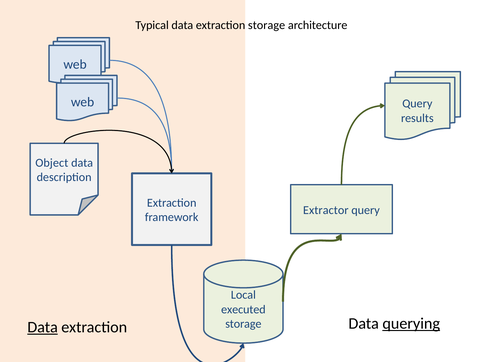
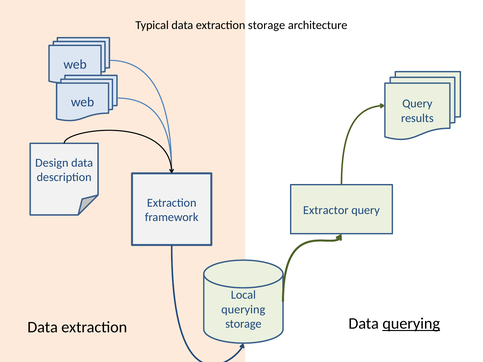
Object: Object -> Design (52, 163)
executed: executed -> querying (243, 310)
Data underline: present -> none (43, 328)
